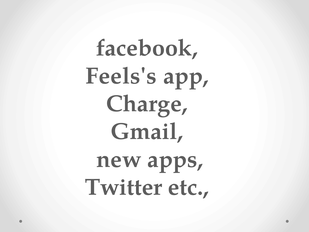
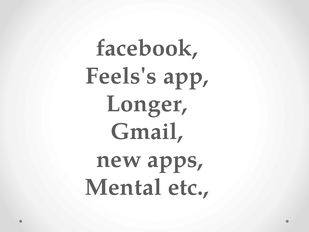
Charge: Charge -> Longer (147, 104)
Twitter: Twitter -> Mental (123, 187)
